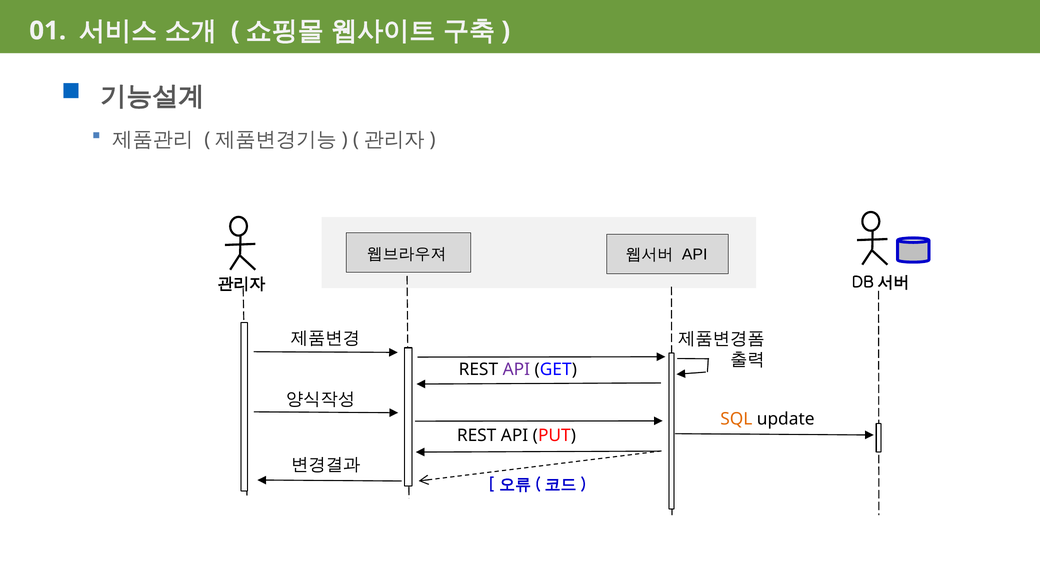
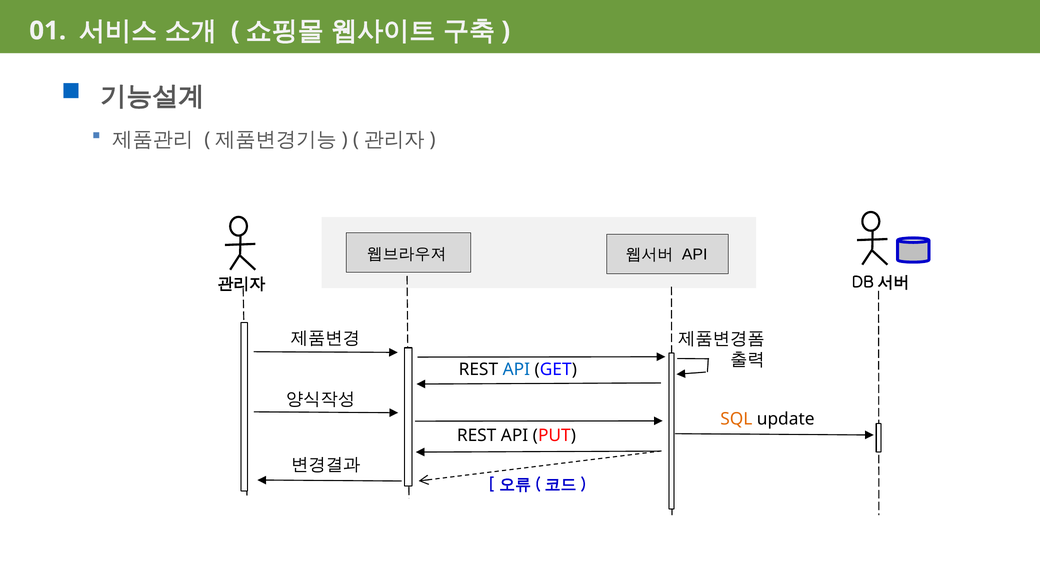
API colour: purple -> blue (516, 370)
